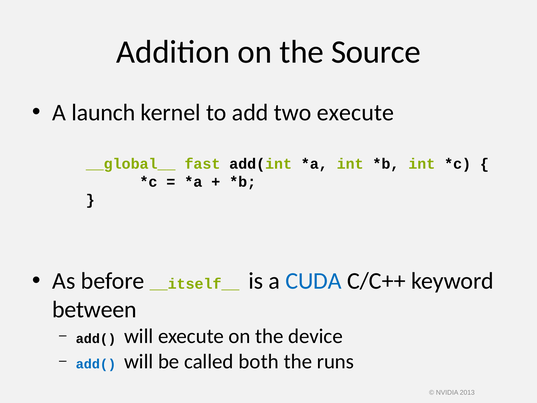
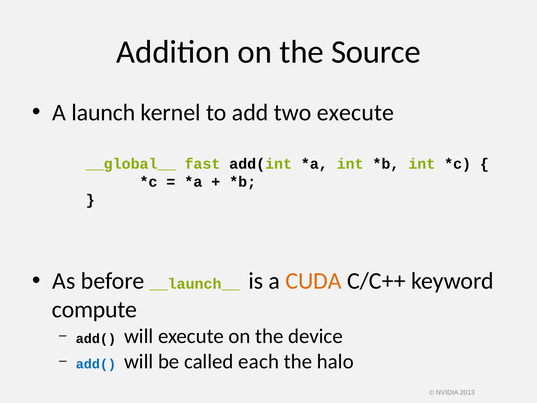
__itself__: __itself__ -> __launch__ (195, 284)
CUDA colour: blue -> orange (314, 281)
between: between -> compute (94, 310)
both: both -> each (259, 361)
runs: runs -> halo (335, 361)
